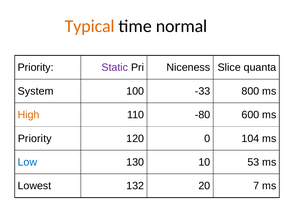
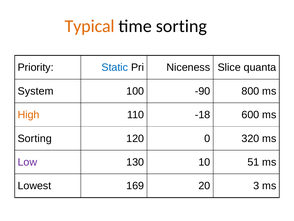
time normal: normal -> sorting (181, 26)
Static colour: purple -> blue (115, 67)
-33: -33 -> -90 (203, 91)
-80: -80 -> -18 (203, 115)
Priority: Priority -> Sorting (35, 138)
104: 104 -> 320 (250, 138)
Low colour: blue -> purple (27, 162)
53: 53 -> 51 (253, 162)
132: 132 -> 169 (135, 185)
7: 7 -> 3 (256, 185)
